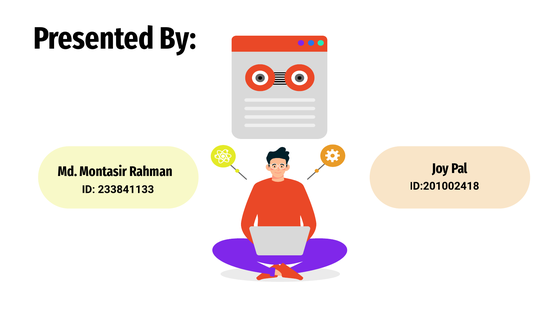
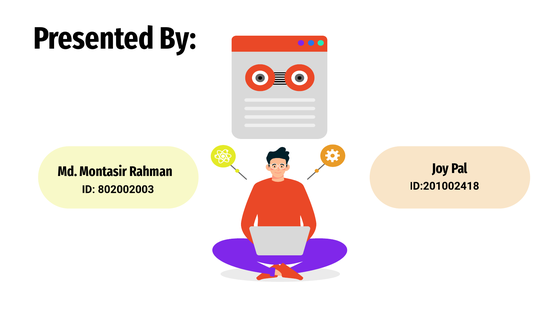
233841133: 233841133 -> 802002003 (126, 189)
